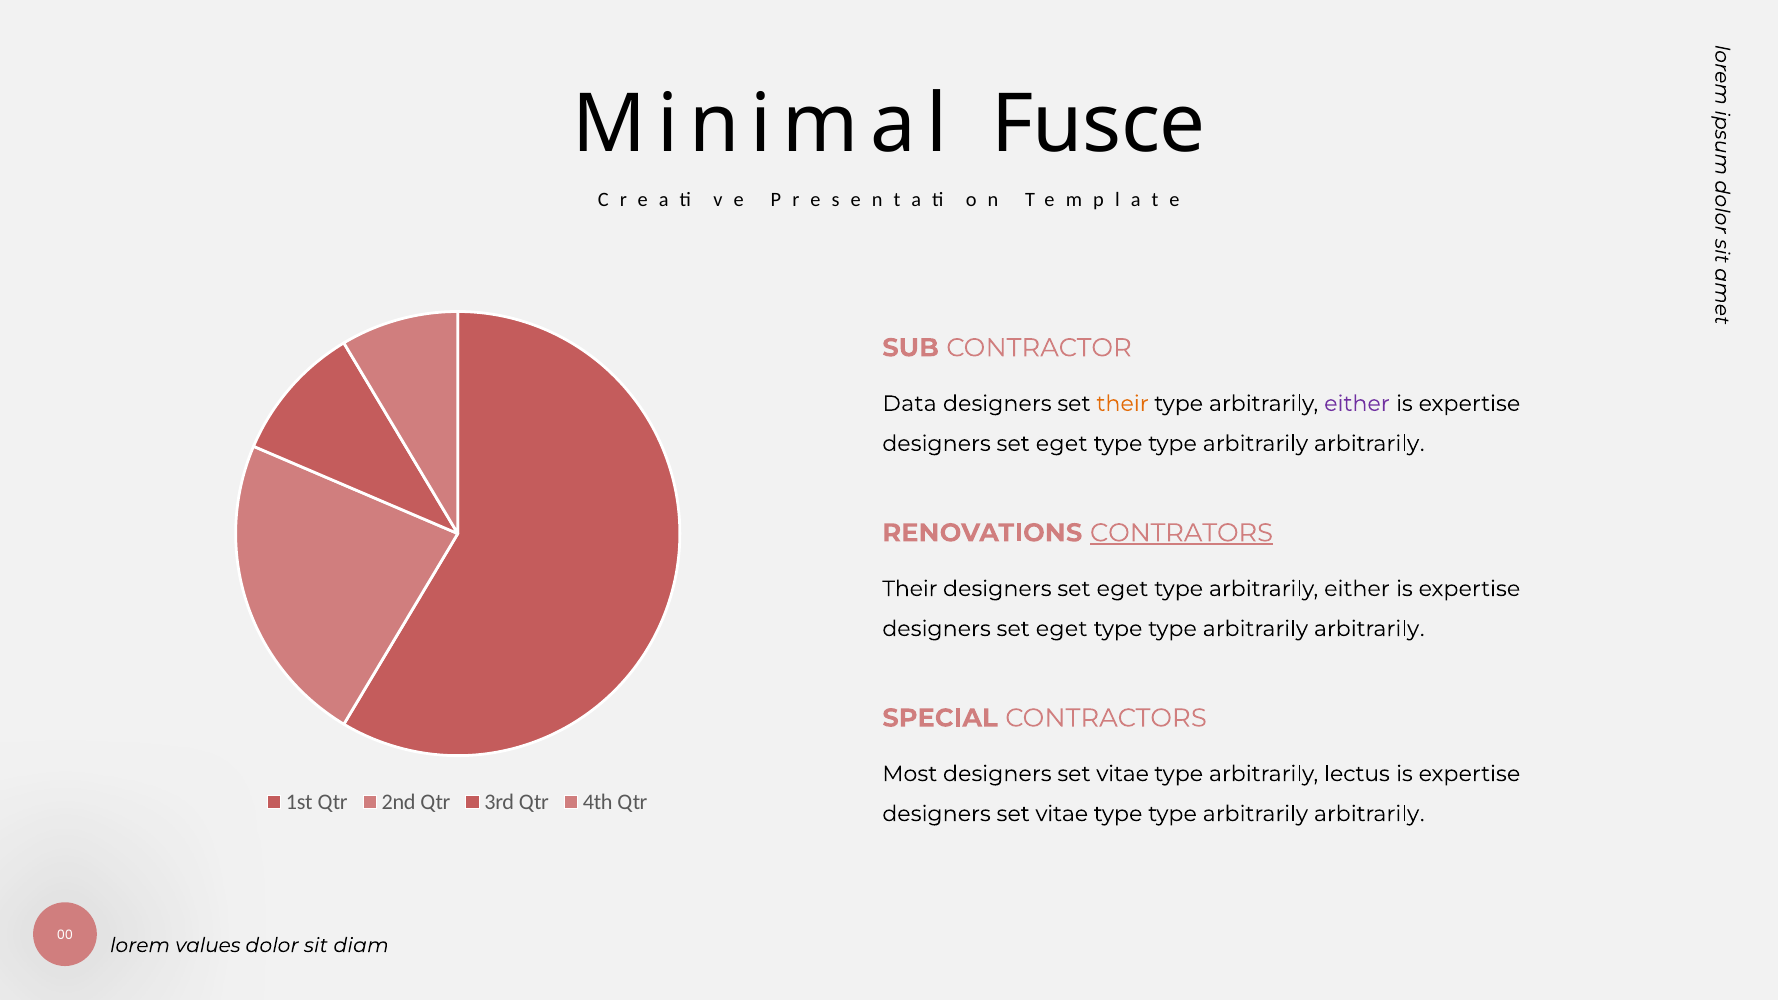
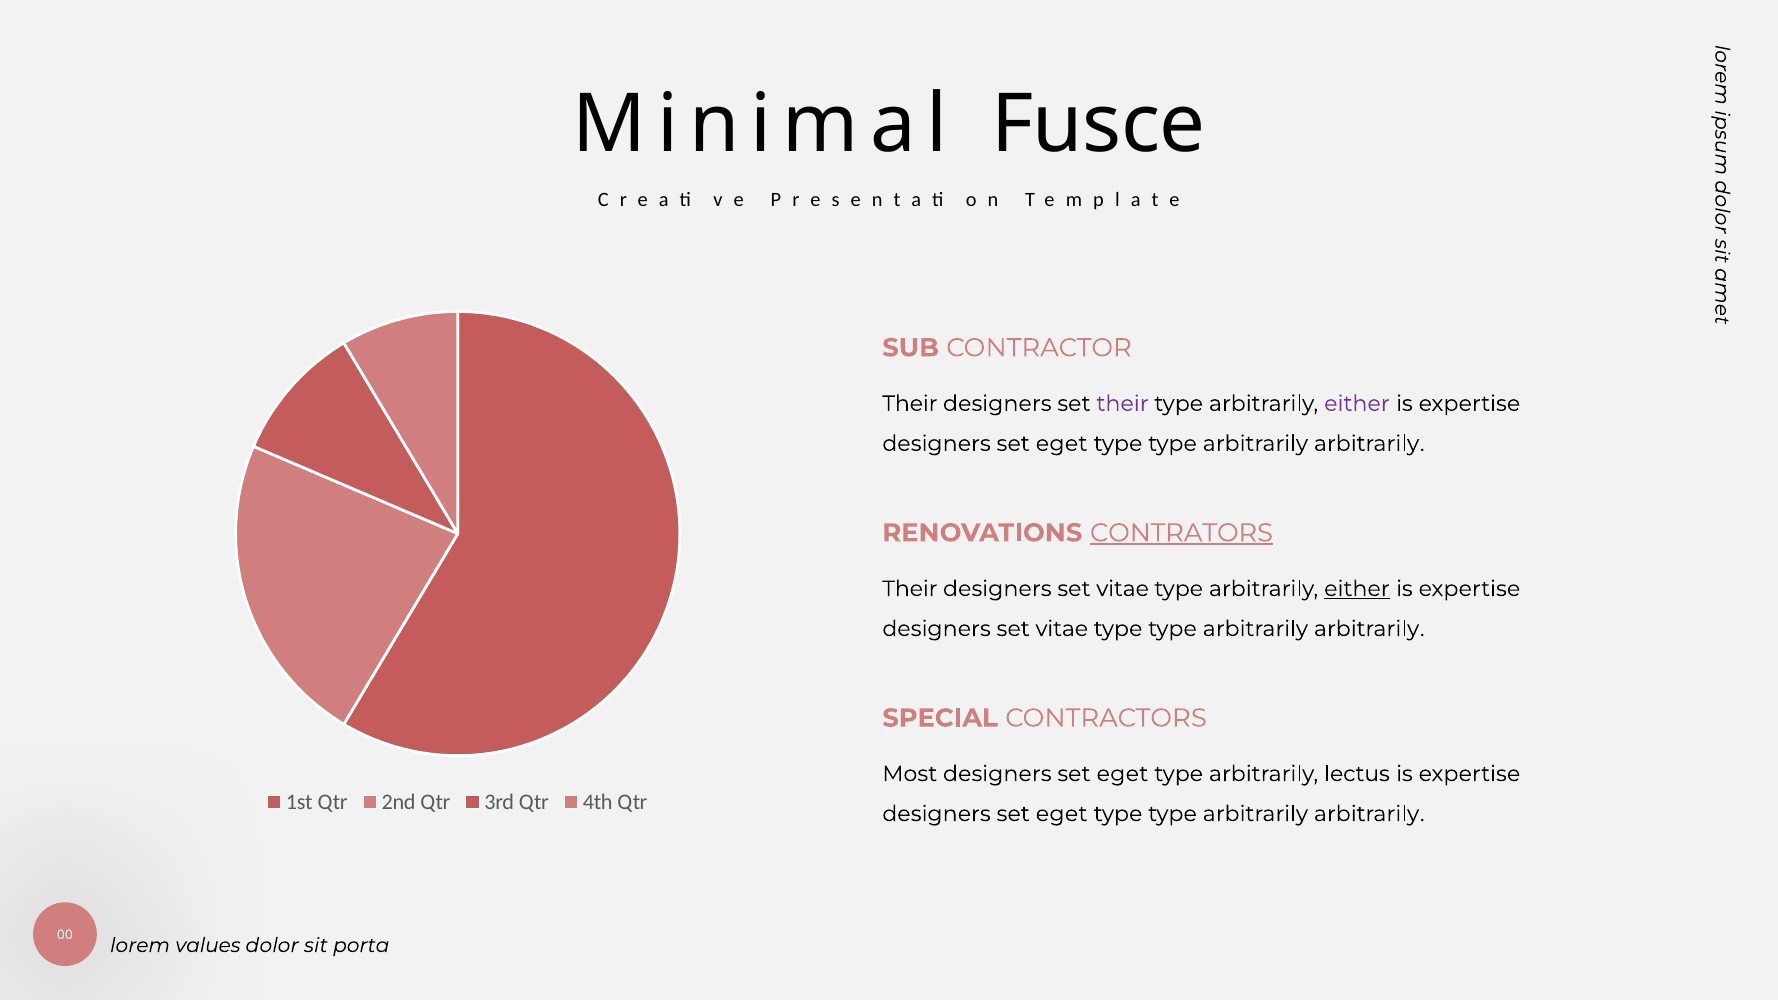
Data: Data -> Their (910, 404)
their colour: orange -> purple (1123, 404)
eget: eget -> vitae (1123, 589)
either underline: none -> present (1357, 589)
eget: eget -> vitae (1062, 629)
Most designers set vitae: vitae -> eget (1122, 774)
vitae: vitae -> eget (1062, 814)
diam: diam -> porta (361, 945)
